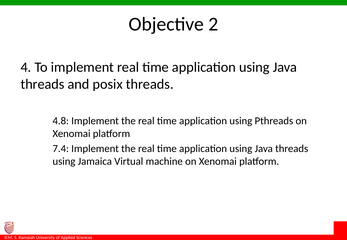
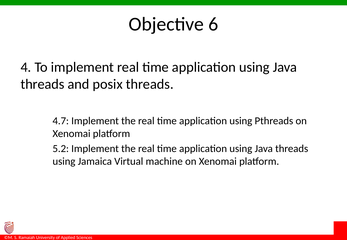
2: 2 -> 6 (213, 24)
4.8: 4.8 -> 4.7 (61, 121)
7.4: 7.4 -> 5.2 (61, 149)
